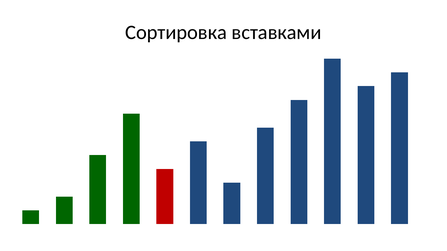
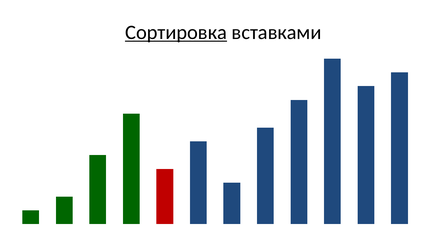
Сортировка underline: none -> present (176, 32)
